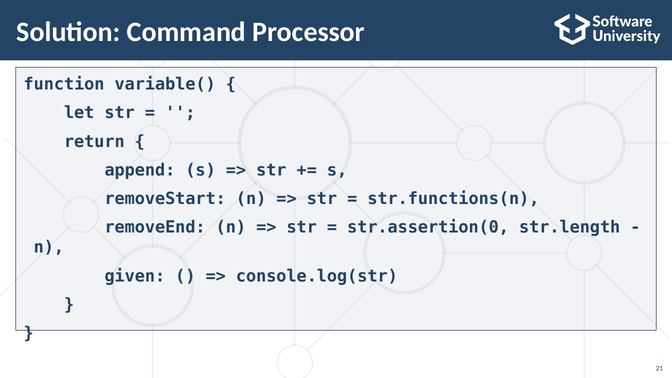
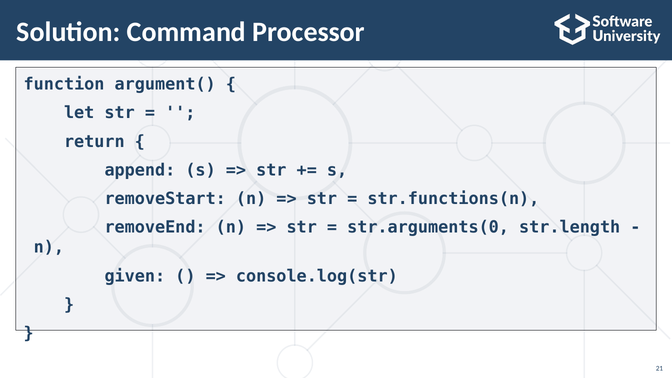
variable(: variable( -> argument( (165, 84)
str.assertion(0: str.assertion(0 -> str.arguments(0 (428, 227)
